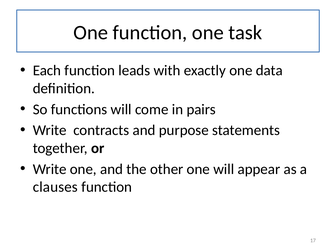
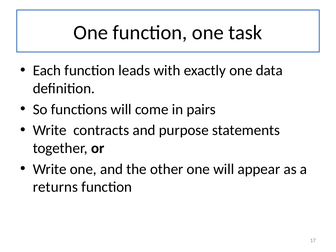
clauses: clauses -> returns (55, 187)
